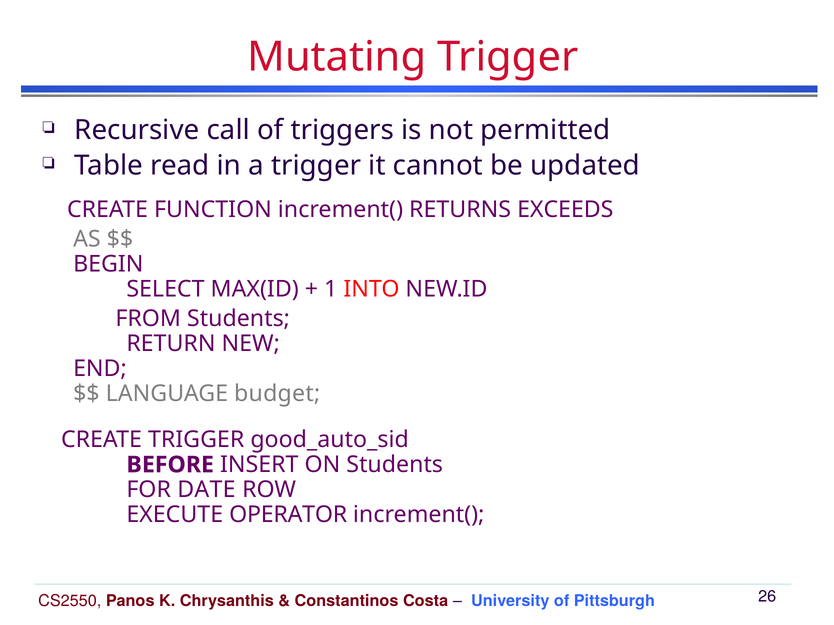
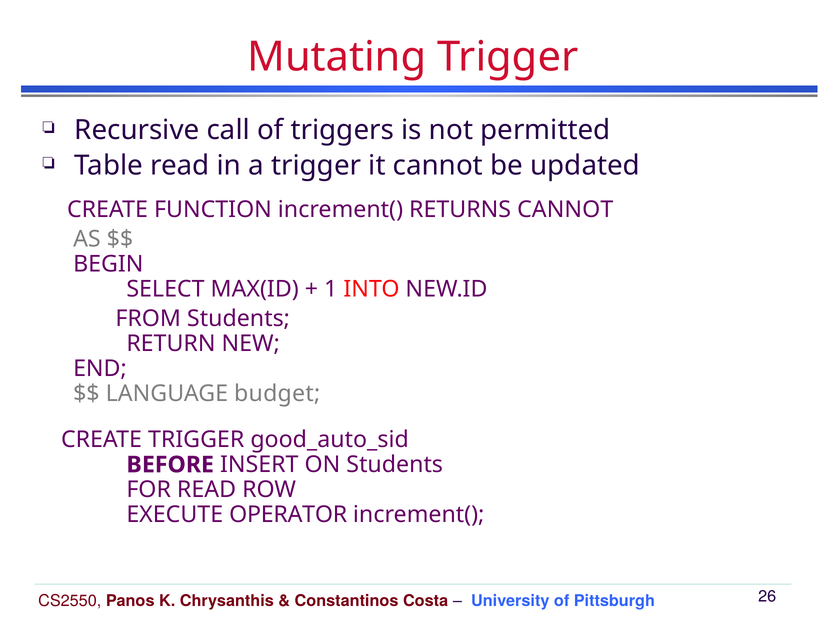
RETURNS EXCEEDS: EXCEEDS -> CANNOT (565, 210)
FOR DATE: DATE -> READ (207, 490)
